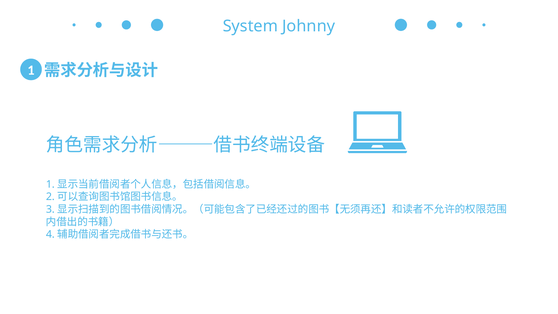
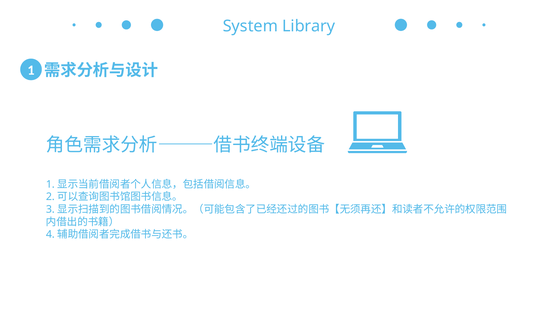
Johnny: Johnny -> Library (309, 26)
